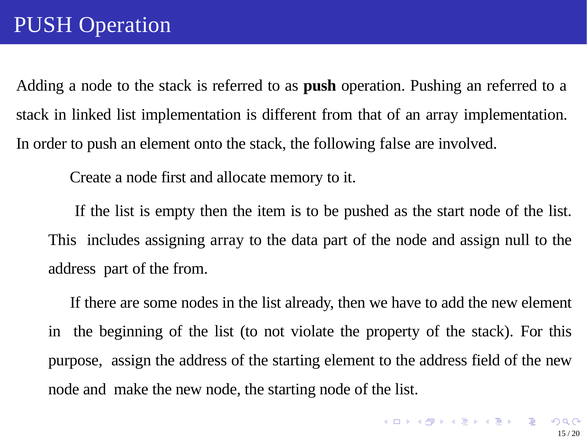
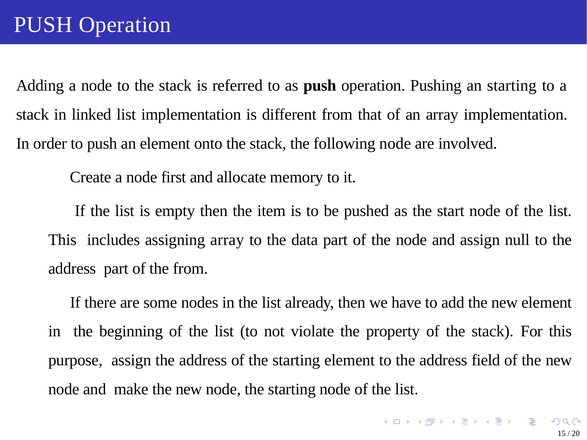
an referred: referred -> starting (512, 86)
following false: false -> node (395, 144)
